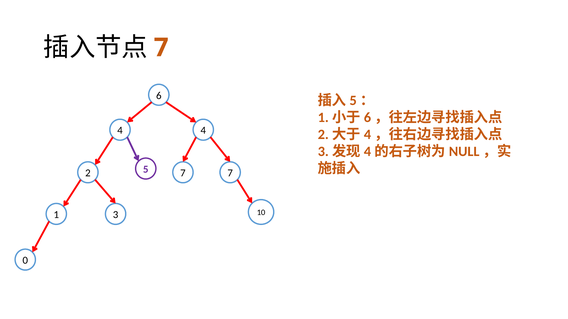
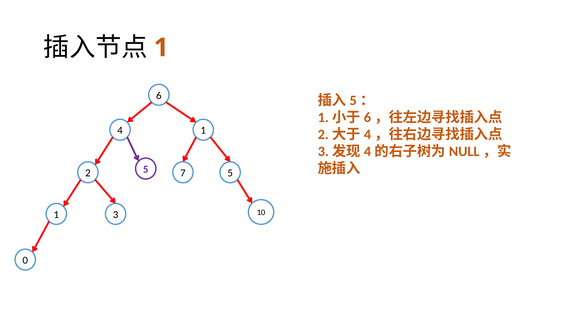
7: 7 -> 1 (161, 48)
4 4: 4 -> 1 (203, 131)
7 7: 7 -> 5 (230, 173)
